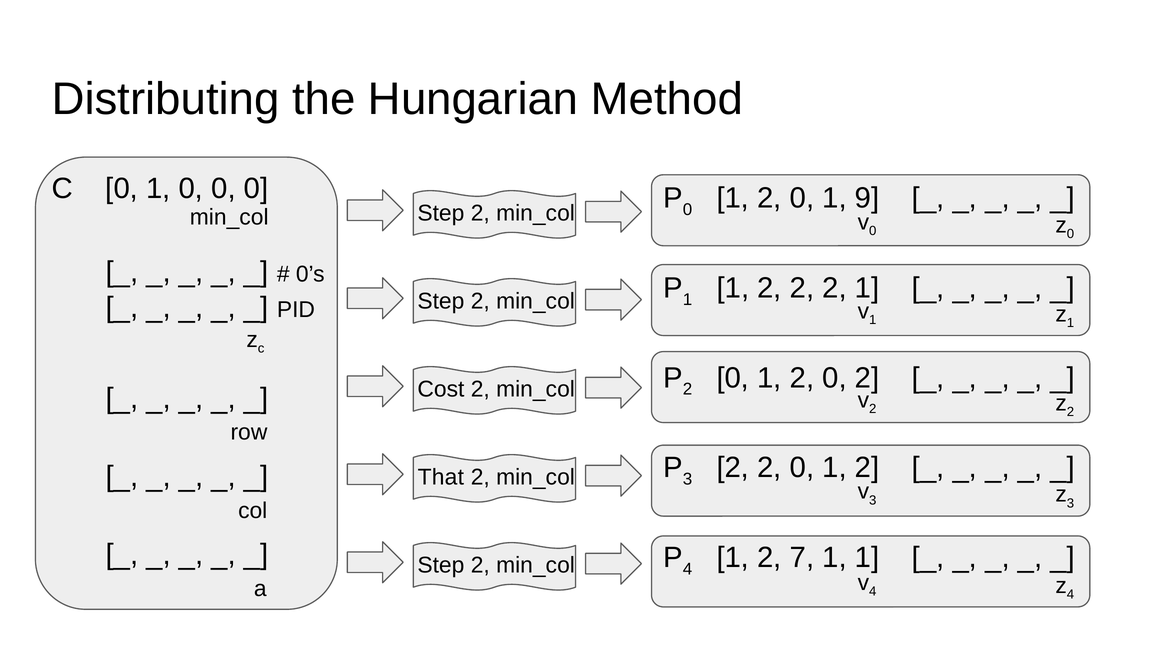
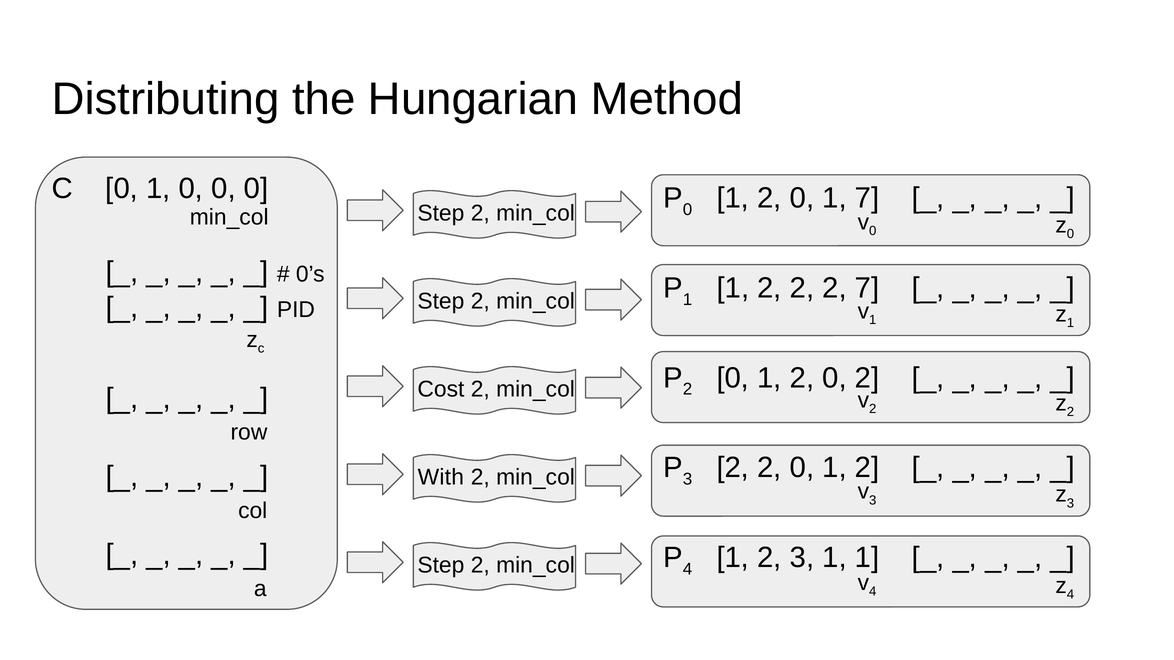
1 9: 9 -> 7 (867, 198)
2 1: 1 -> 7 (867, 288)
That: That -> With (441, 477)
2 7: 7 -> 3 (802, 558)
